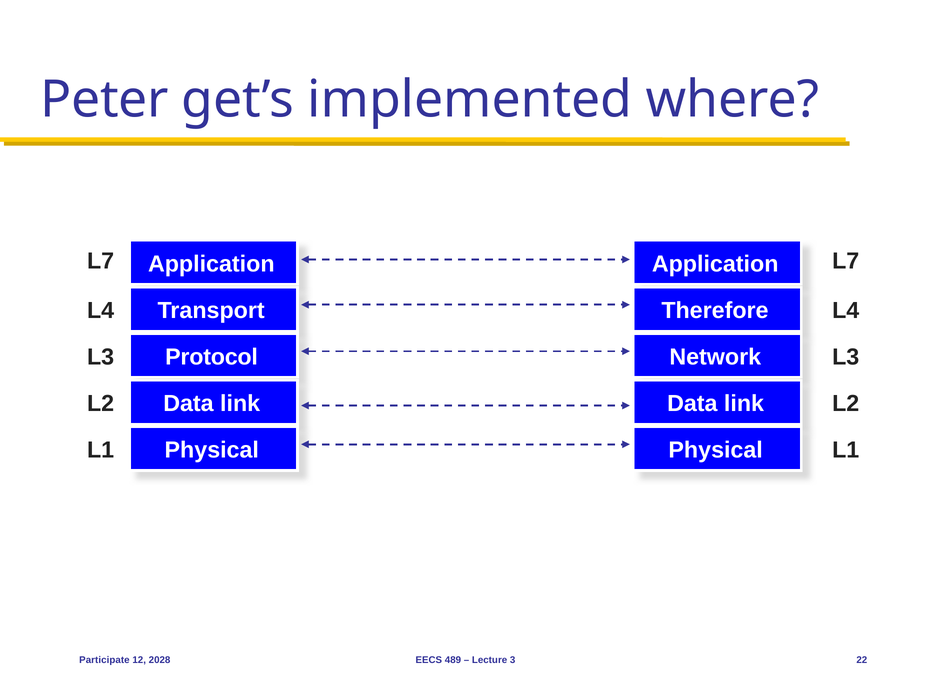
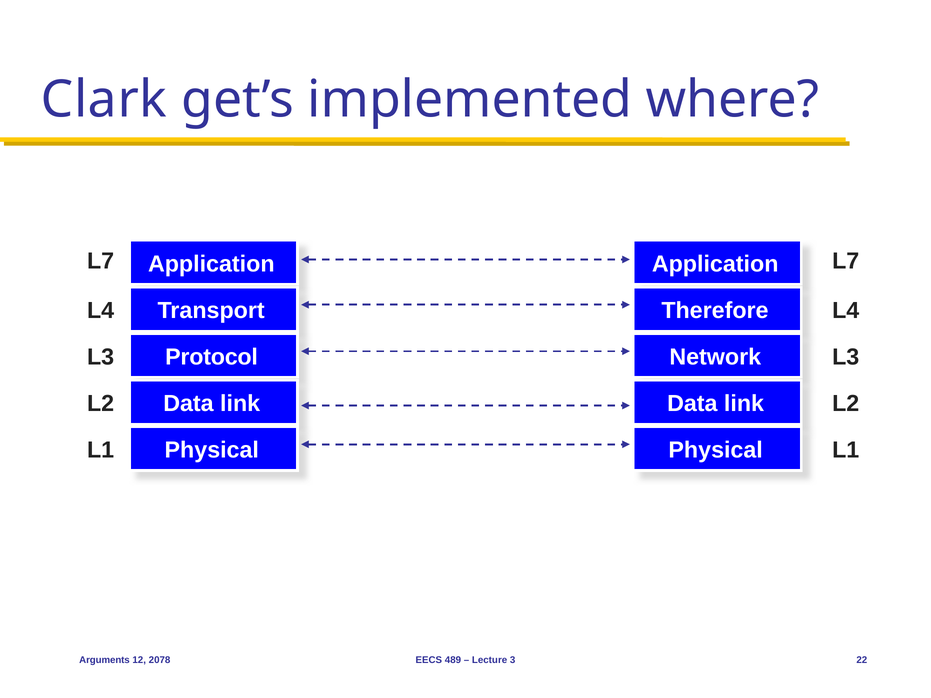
Peter: Peter -> Clark (104, 100)
Participate: Participate -> Arguments (104, 660)
2028: 2028 -> 2078 (160, 660)
